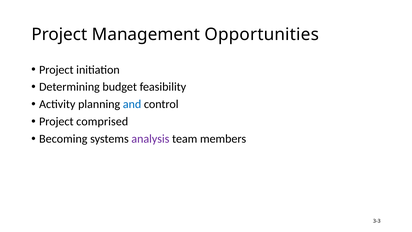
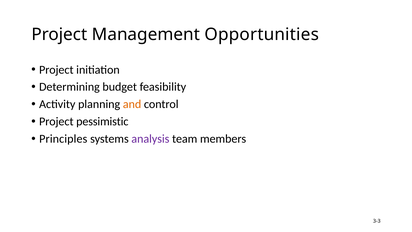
and colour: blue -> orange (132, 104)
comprised: comprised -> pessimistic (102, 121)
Becoming: Becoming -> Principles (63, 139)
